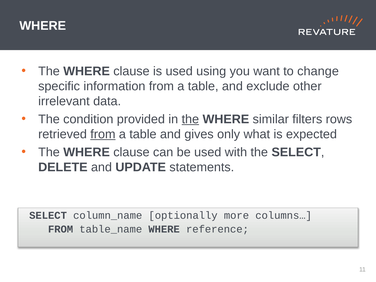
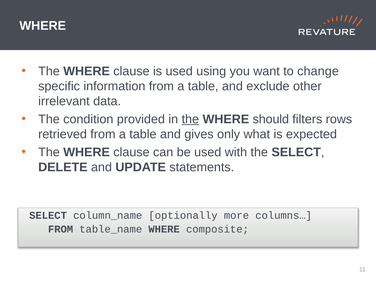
similar: similar -> should (271, 119)
from underline: present -> none (103, 134)
reference: reference -> composite (217, 229)
